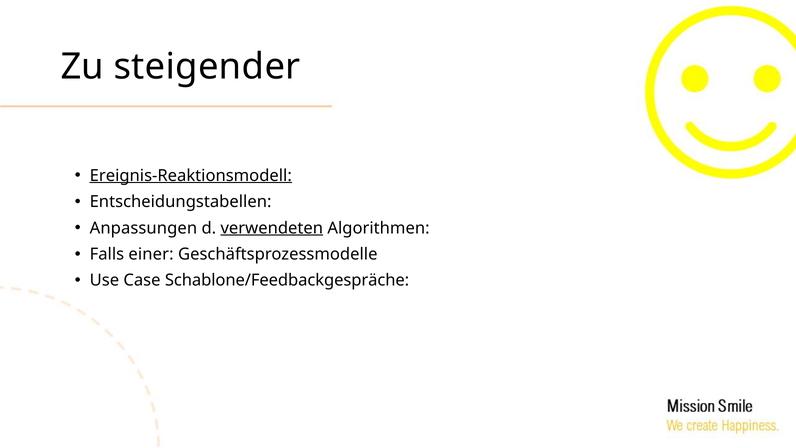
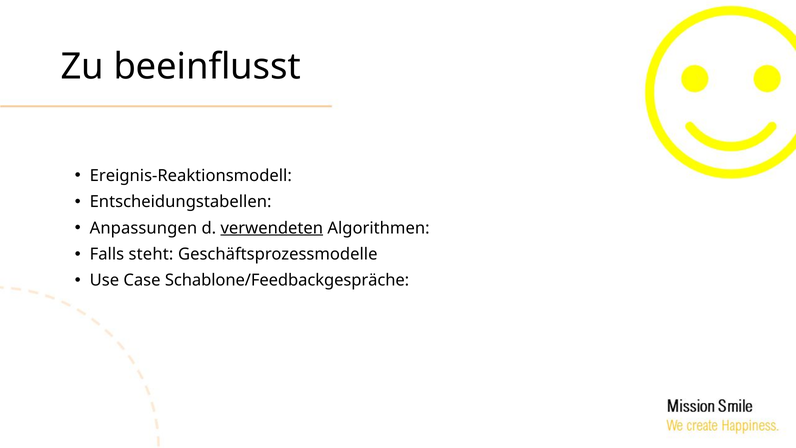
steigender: steigender -> beeinflusst (207, 67)
Ereignis-Reaktionsmodell underline: present -> none (191, 176)
einer: einer -> steht (151, 254)
